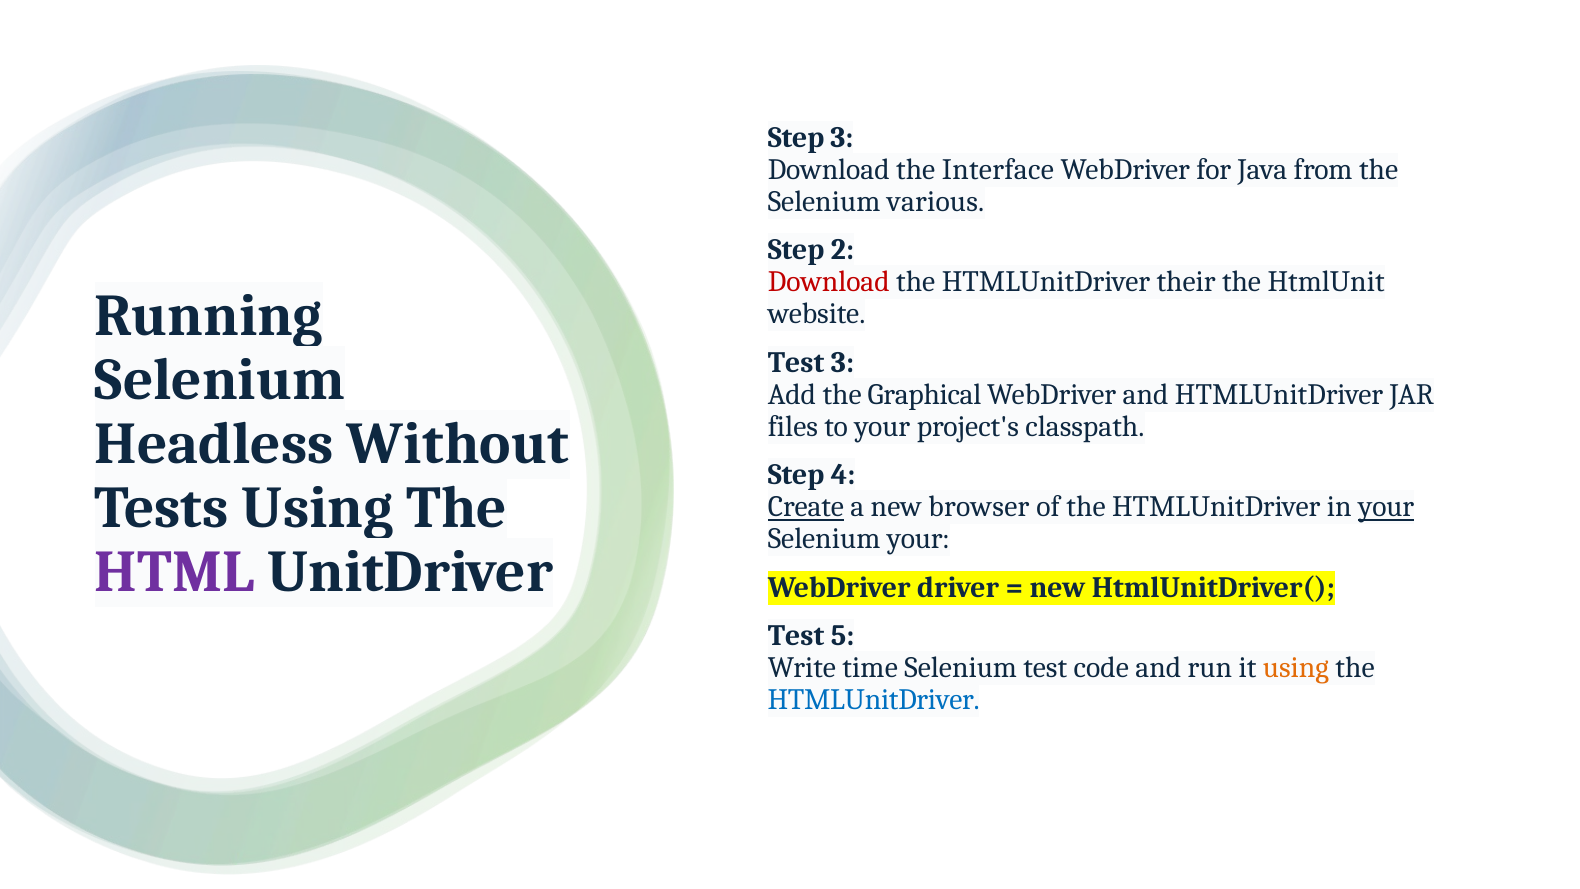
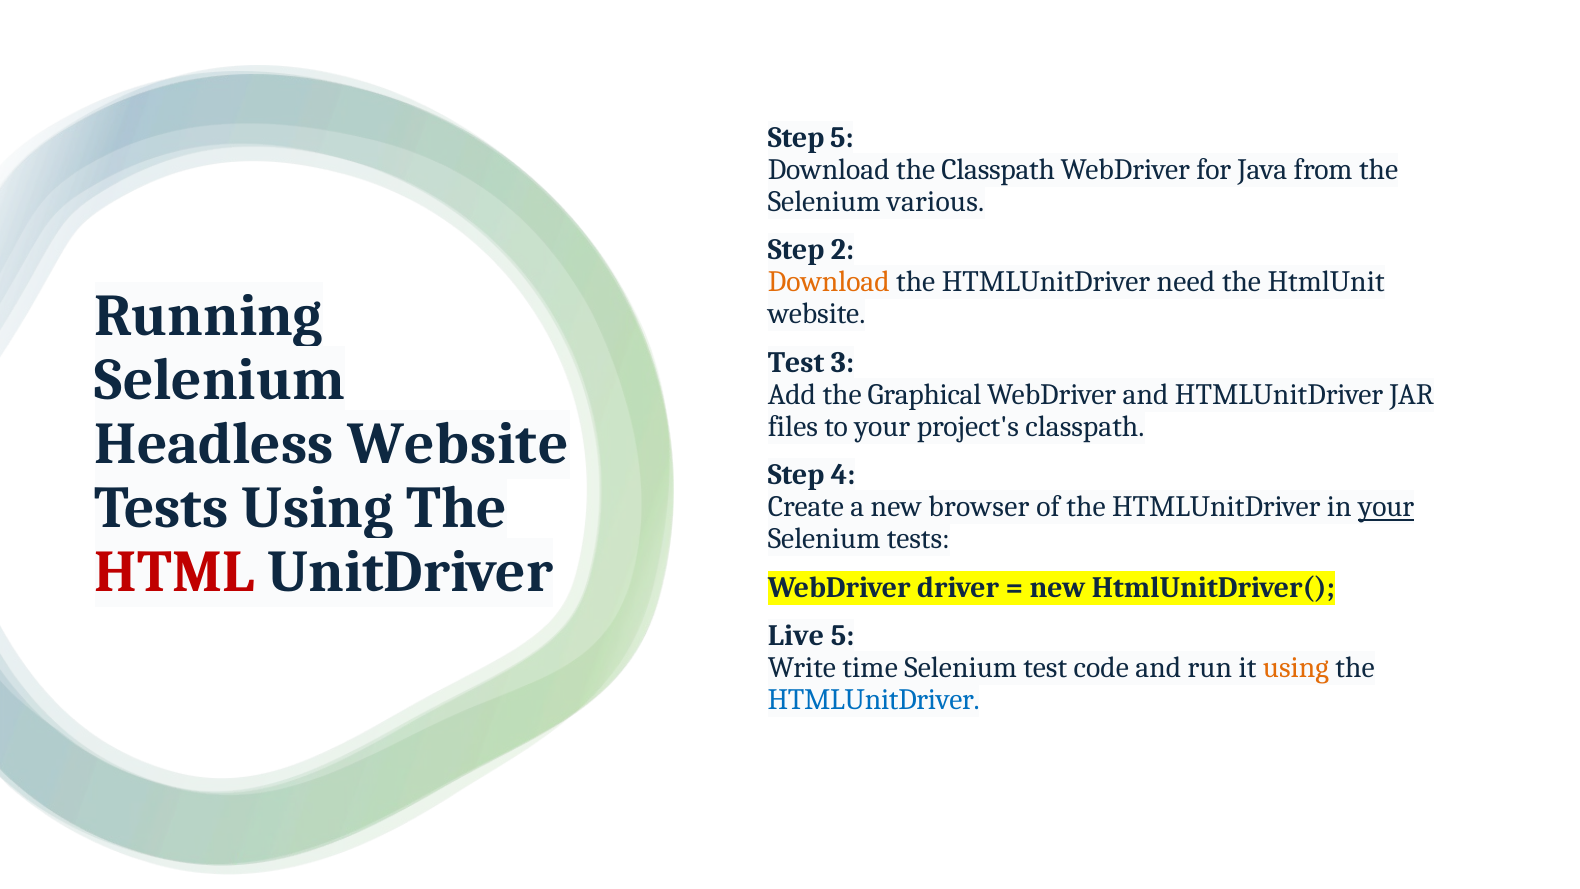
Step 3: 3 -> 5 (842, 138)
the Interface: Interface -> Classpath (998, 170)
Download colour: red -> orange (829, 282)
their: their -> need (1186, 282)
Headless Without: Without -> Website (458, 444)
Create underline: present -> none (806, 507)
Selenium your: your -> tests (918, 539)
HTML colour: purple -> red (175, 572)
Test: Test -> Live (796, 636)
